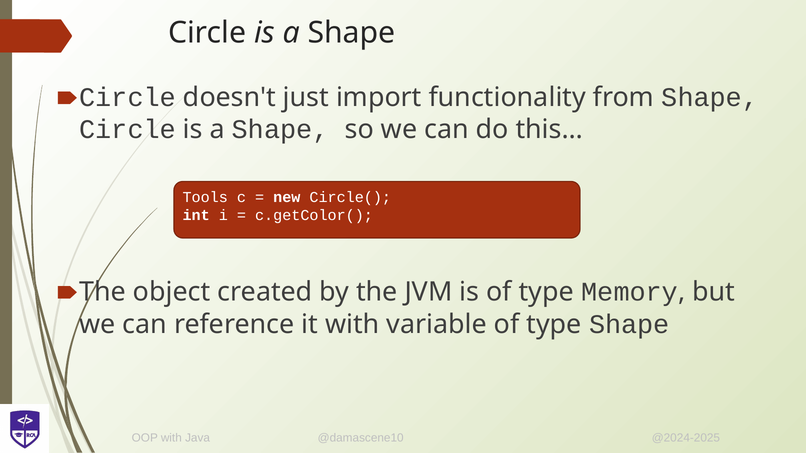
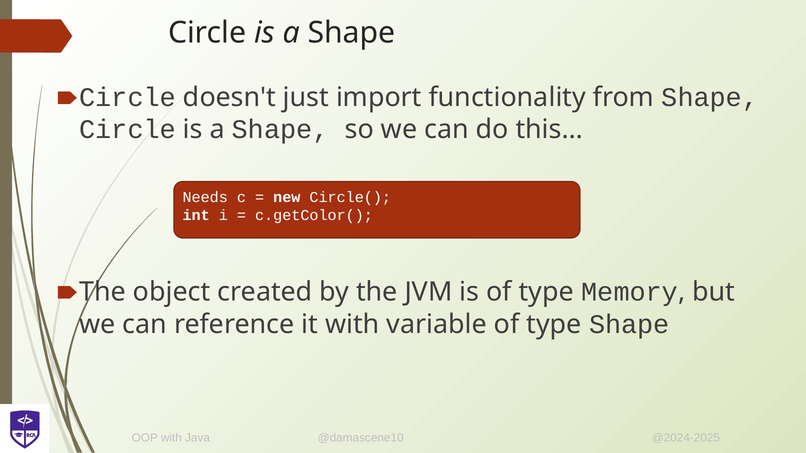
Tools: Tools -> Needs (205, 197)
